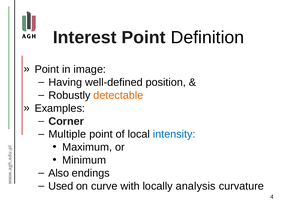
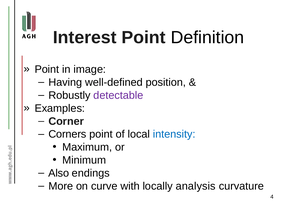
detectable colour: orange -> purple (118, 95)
Multiple: Multiple -> Corners (67, 134)
Used: Used -> More (61, 186)
